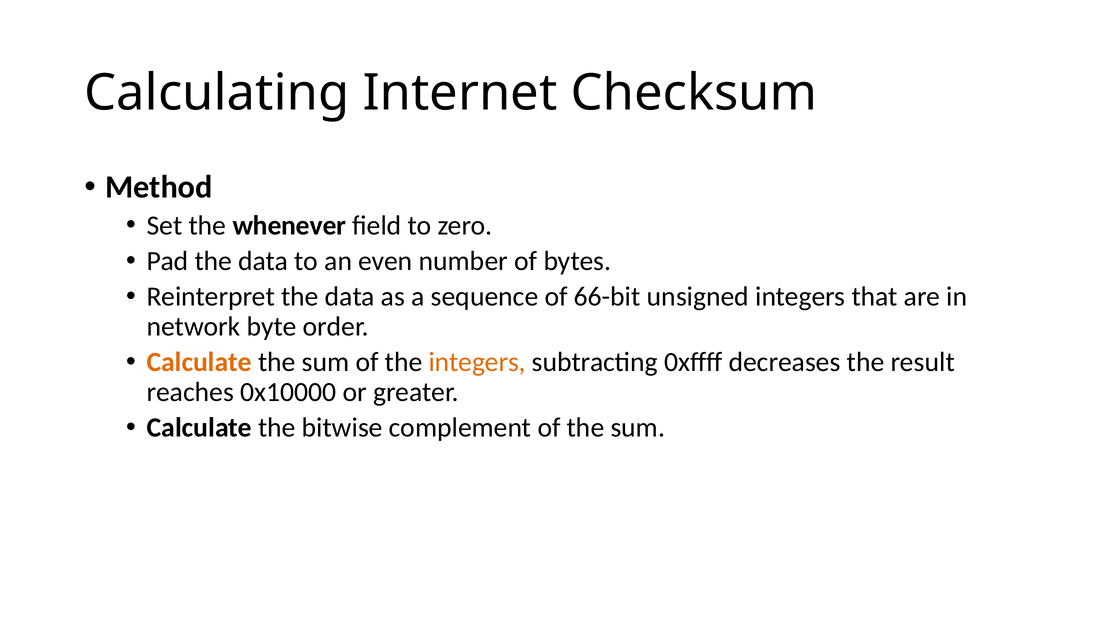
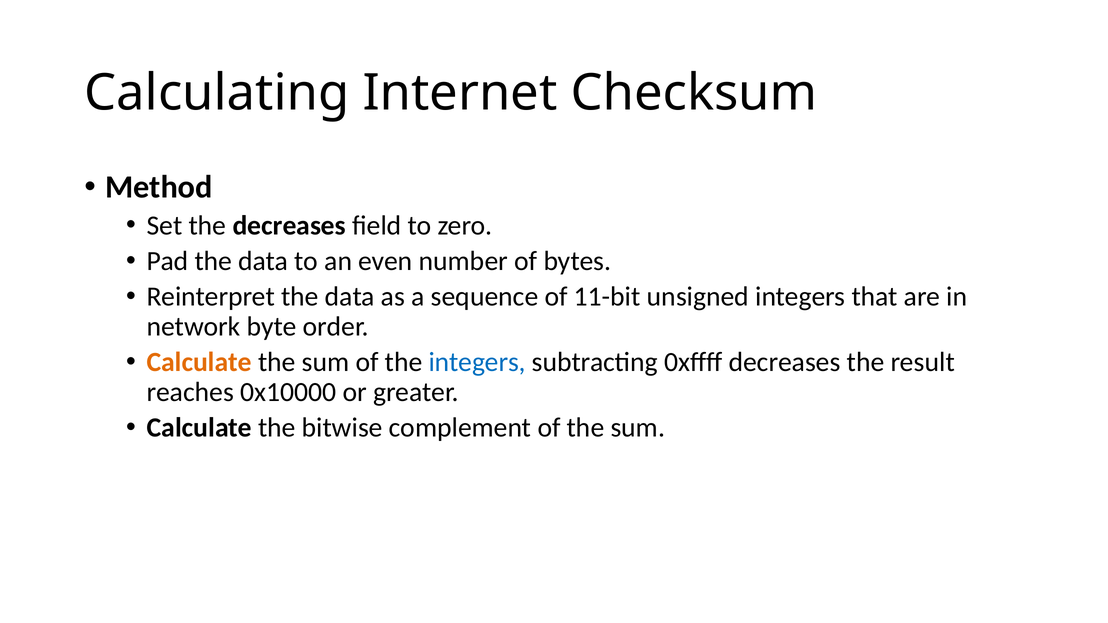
the whenever: whenever -> decreases (289, 226)
66-bit: 66-bit -> 11-bit (607, 297)
integers colour: orange -> blue (477, 362)
